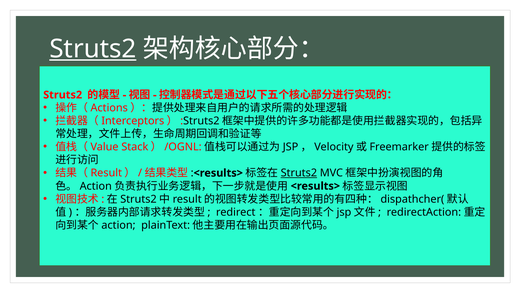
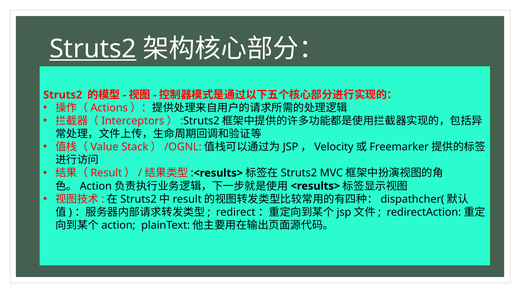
Struts2 underline: present -> none (299, 173)
